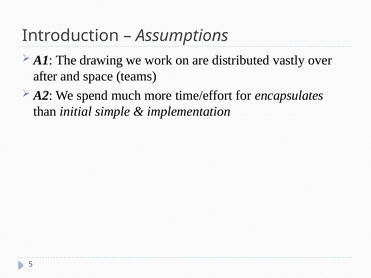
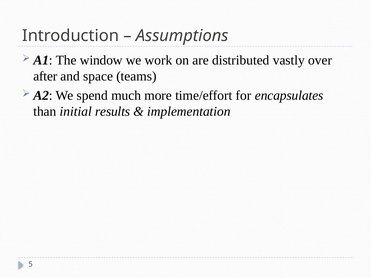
drawing: drawing -> window (101, 60)
simple: simple -> results (113, 112)
